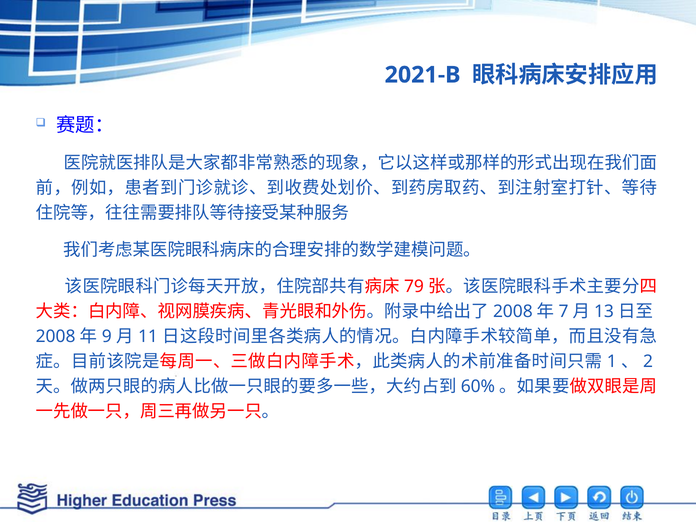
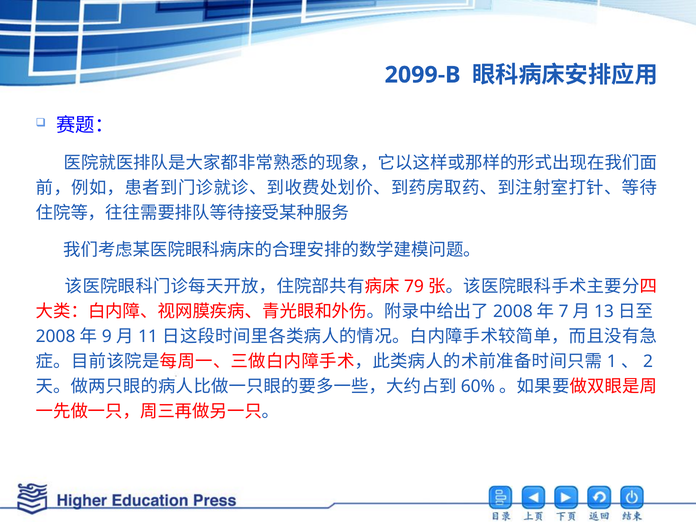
2021-B: 2021-B -> 2099-B (423, 75)
